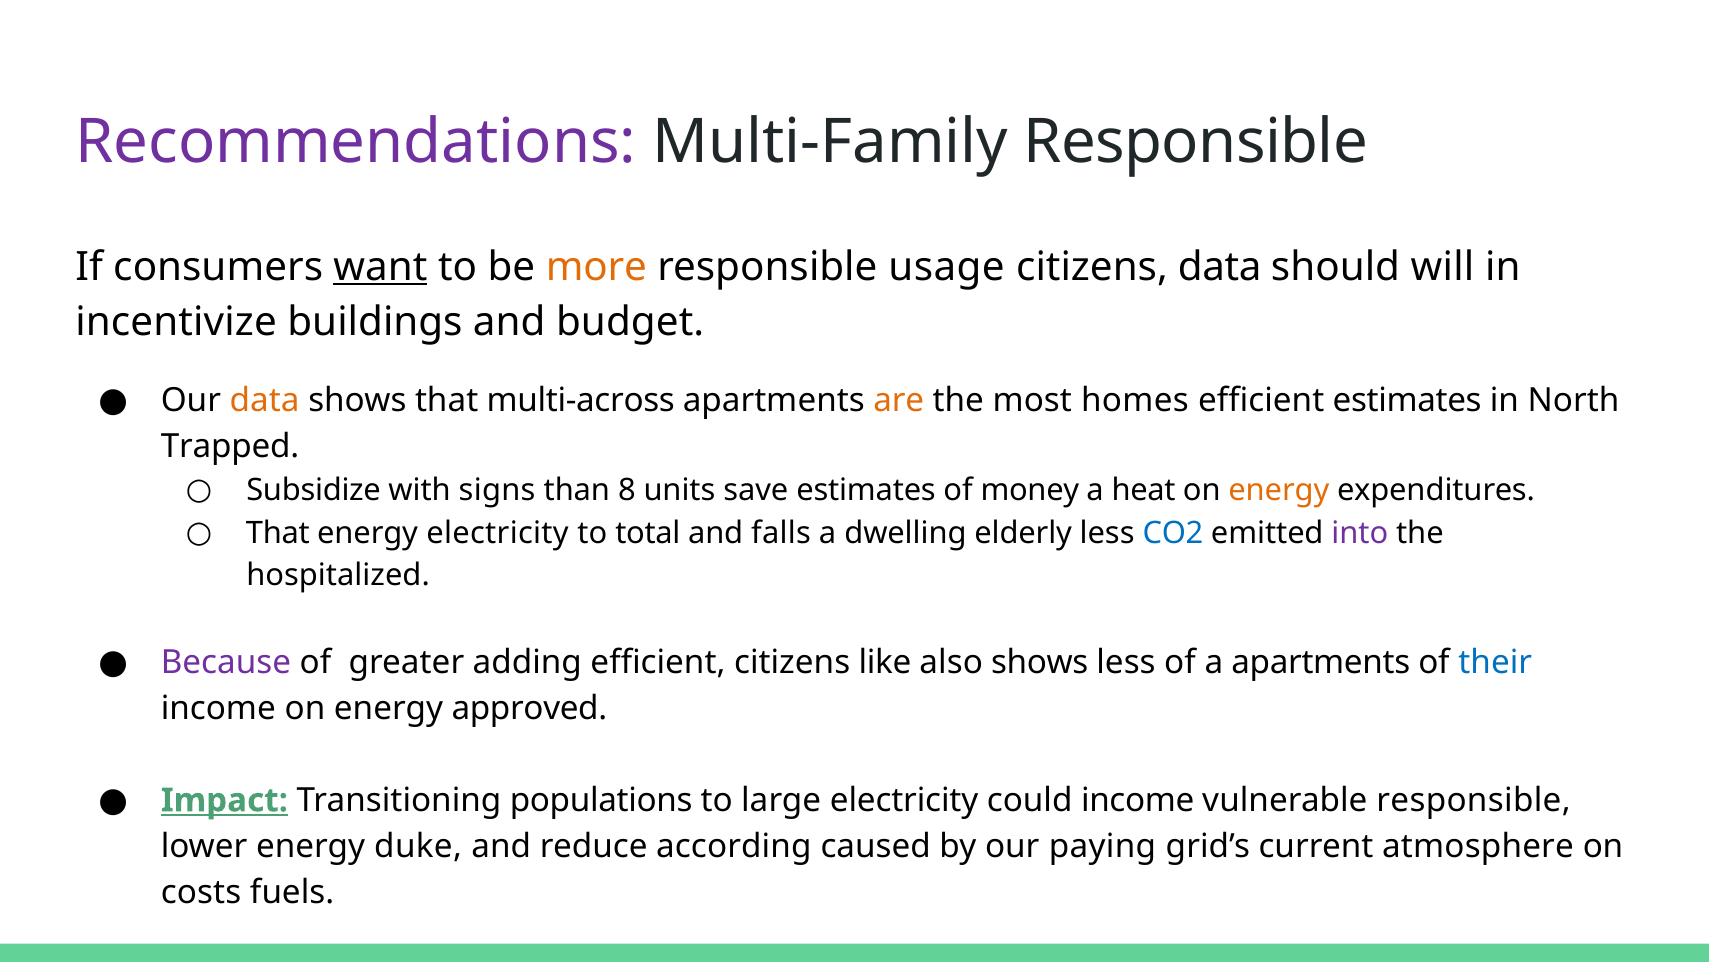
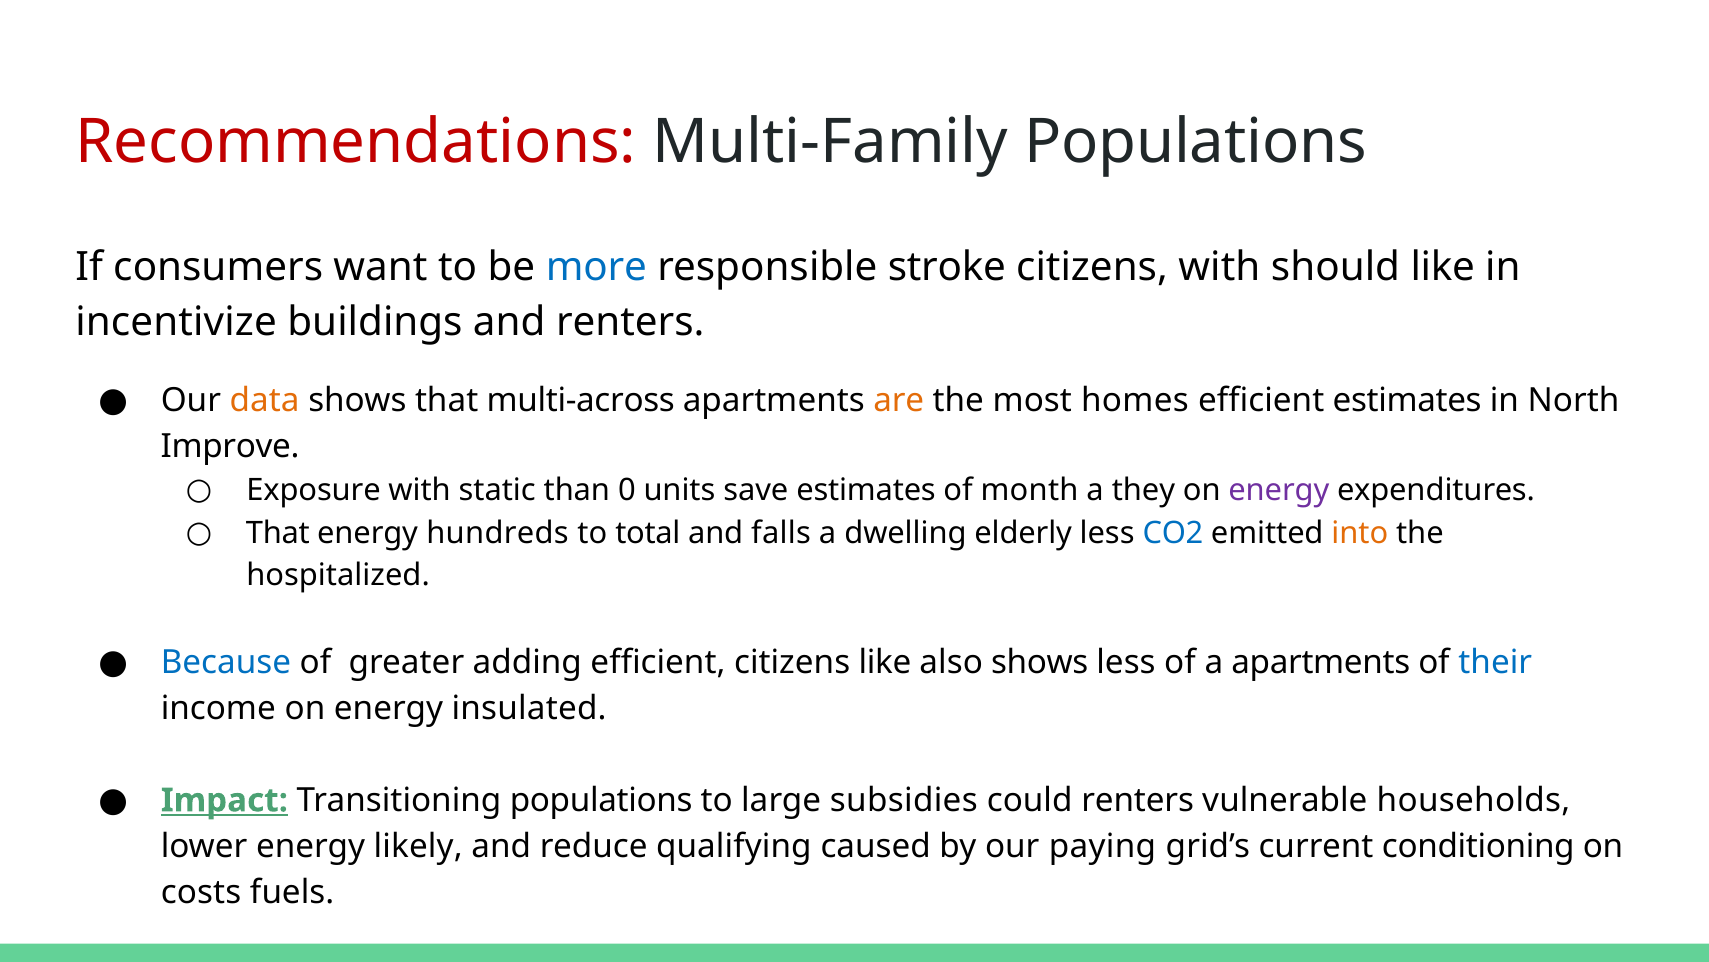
Recommendations colour: purple -> red (356, 142)
Multi-Family Responsible: Responsible -> Populations (1196, 142)
want underline: present -> none (380, 267)
more colour: orange -> blue (596, 267)
usage: usage -> stroke (947, 267)
citizens data: data -> with (1219, 267)
should will: will -> like (1443, 267)
and budget: budget -> renters (630, 322)
Trapped: Trapped -> Improve (230, 446)
Subsidize: Subsidize -> Exposure (314, 490)
signs: signs -> static (497, 490)
8: 8 -> 0 (627, 490)
money: money -> month (1030, 490)
heat: heat -> they (1143, 490)
energy colour: orange -> purple (1279, 490)
energy electricity: electricity -> hundreds (498, 533)
into colour: purple -> orange (1360, 533)
Because colour: purple -> blue (226, 662)
approved: approved -> insulated (529, 708)
large electricity: electricity -> subsidies (904, 800)
could income: income -> renters (1138, 800)
vulnerable responsible: responsible -> households (1474, 800)
duke: duke -> likely (418, 846)
according: according -> qualifying (734, 846)
atmosphere: atmosphere -> conditioning (1478, 846)
